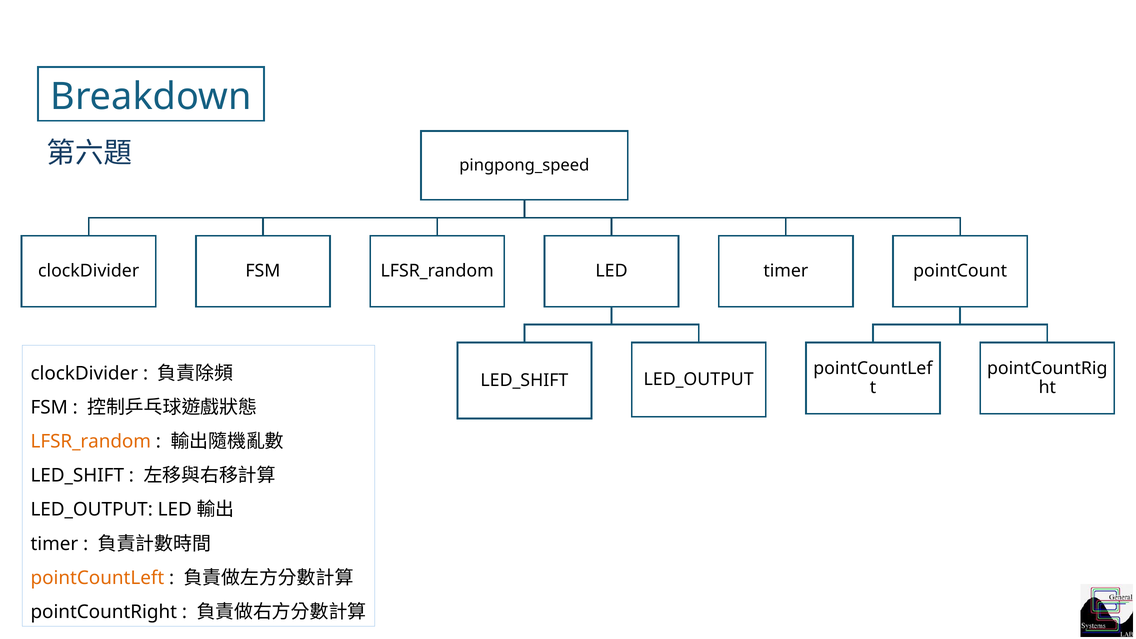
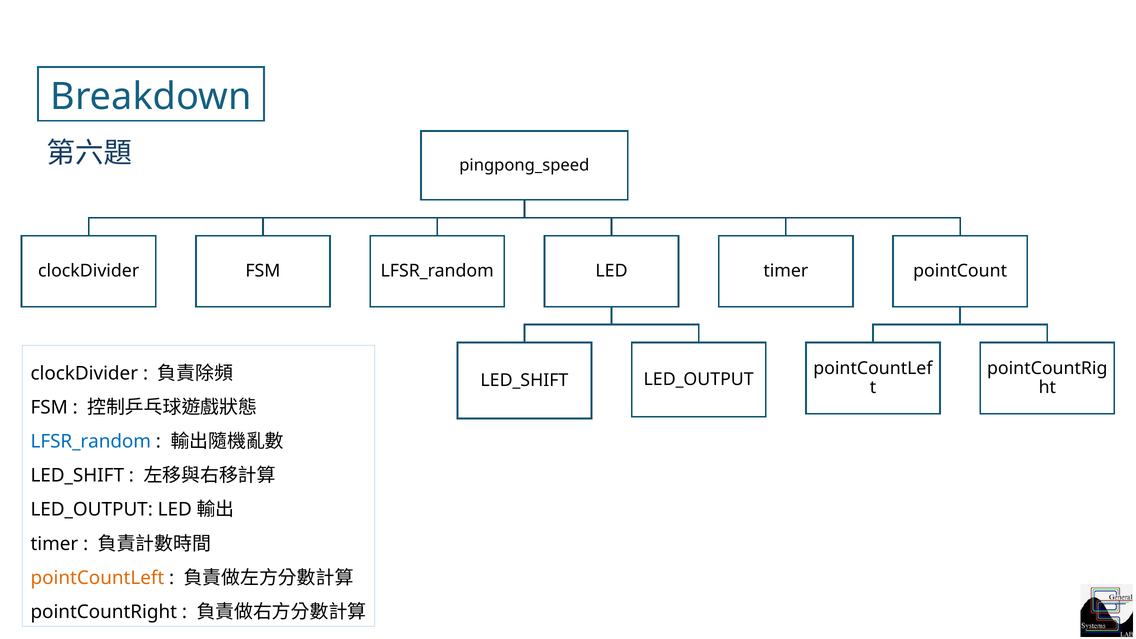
LFSR_random colour: orange -> blue (91, 442)
